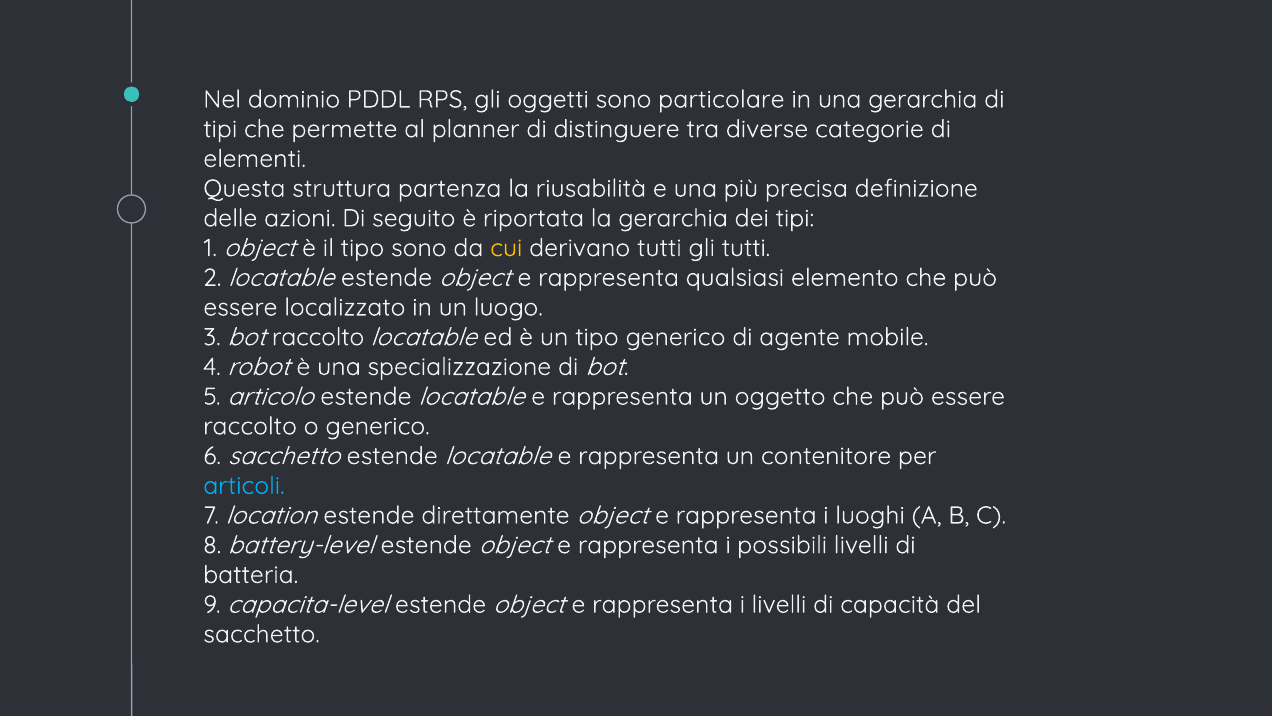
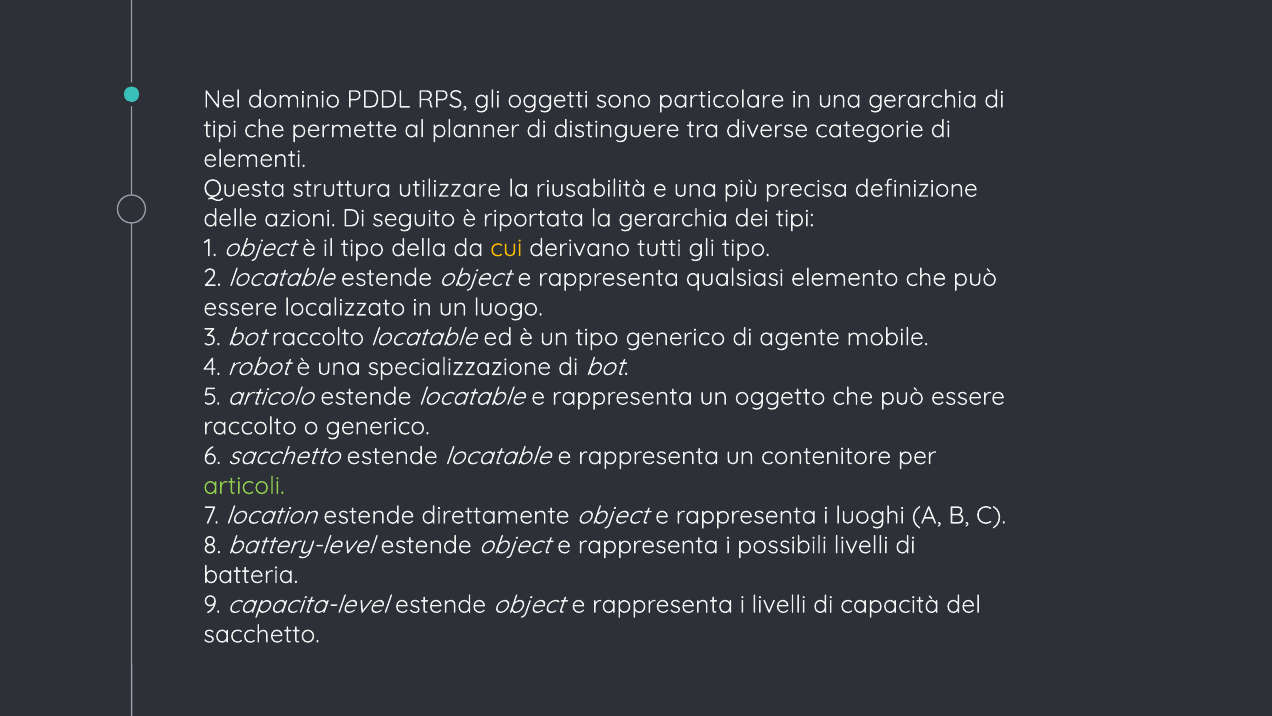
partenza: partenza -> utilizzare (449, 188)
tipo sono: sono -> della (419, 248)
gli tutti: tutti -> tipo (746, 248)
articoli colour: light blue -> light green (244, 485)
